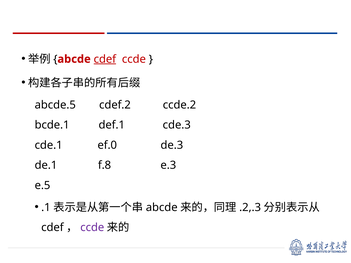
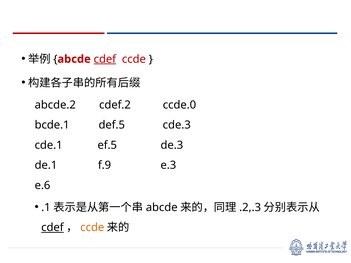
abcde.5: abcde.5 -> abcde.2 (55, 105)
ccde.2: ccde.2 -> ccde.0 (179, 105)
def.1: def.1 -> def.5 (112, 125)
ef.0: ef.0 -> ef.5 (107, 145)
f.8: f.8 -> f.9 (105, 165)
e.5: e.5 -> e.6 (42, 186)
cdef underline: none -> present (52, 228)
ccde colour: purple -> orange (92, 228)
